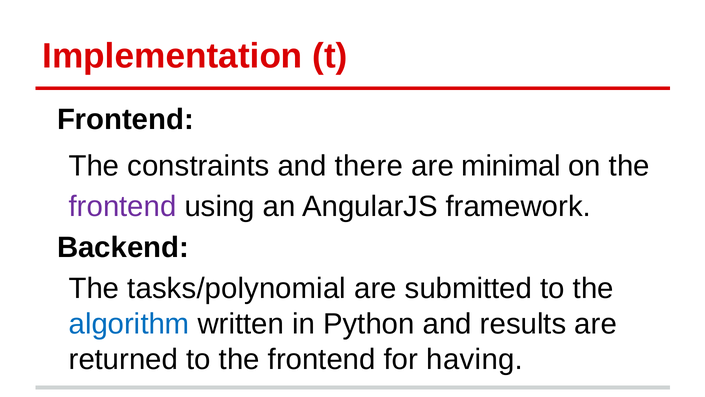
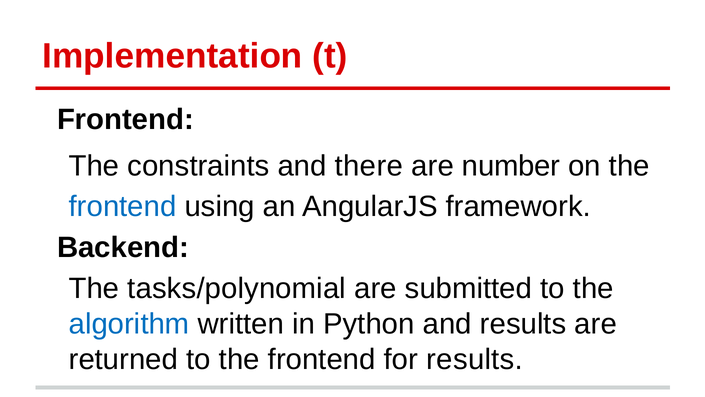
minimal: minimal -> number (511, 166)
frontend colour: purple -> blue (123, 206)
for having: having -> results (475, 359)
